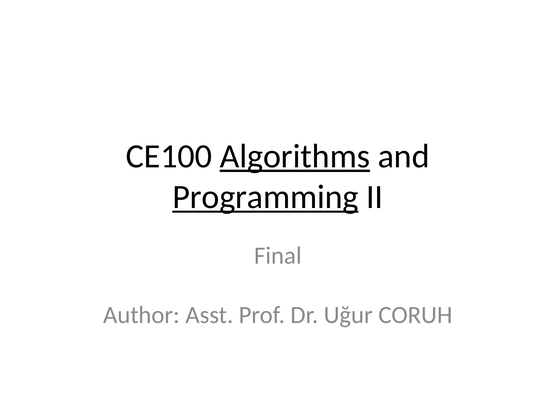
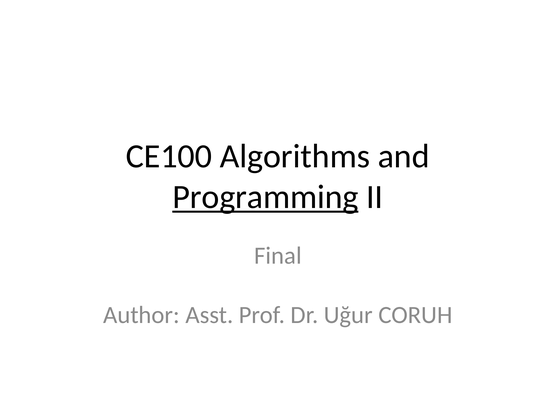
Algorithms underline: present -> none (295, 156)
